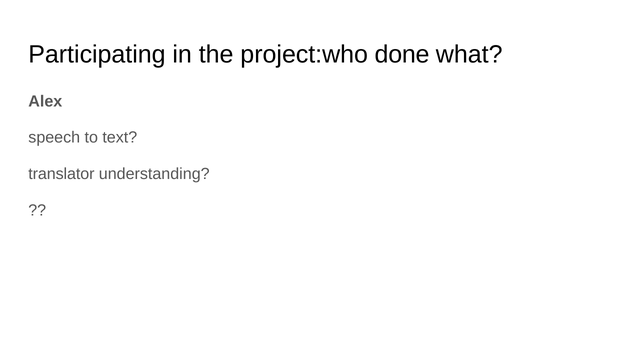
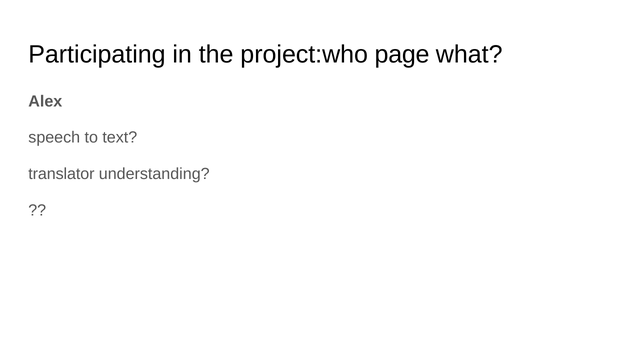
done: done -> page (402, 54)
